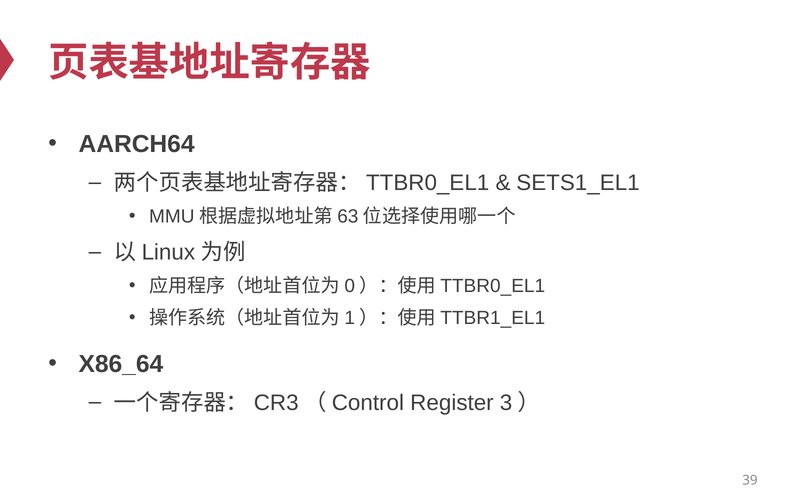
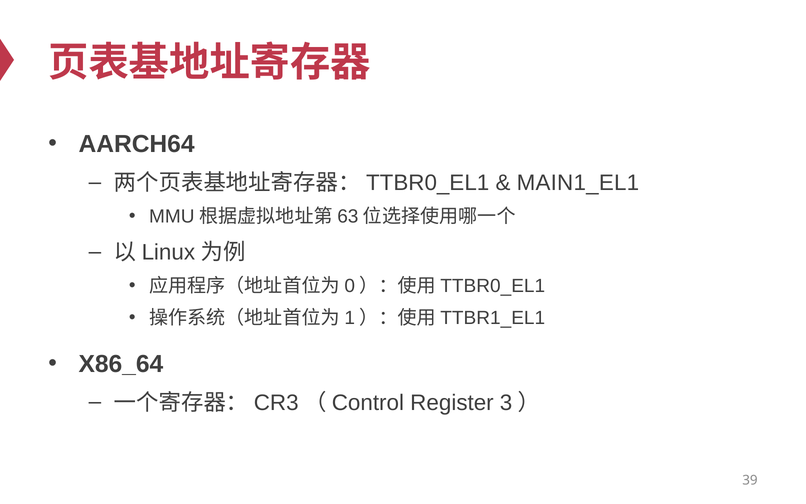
SETS1_EL1: SETS1_EL1 -> MAIN1_EL1 (578, 183)
